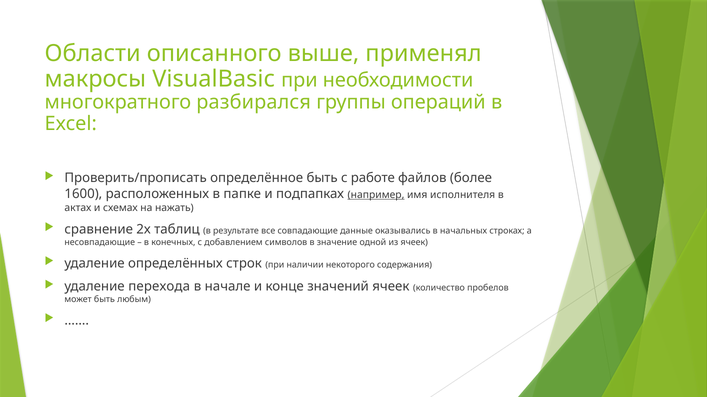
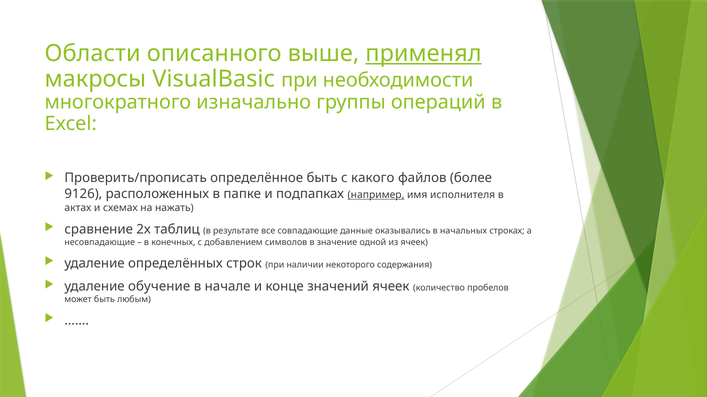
применял underline: none -> present (423, 54)
разбирался: разбирался -> изначально (254, 102)
работе: работе -> какого (373, 178)
1600: 1600 -> 9126 (83, 194)
перехода: перехода -> обучение (159, 287)
